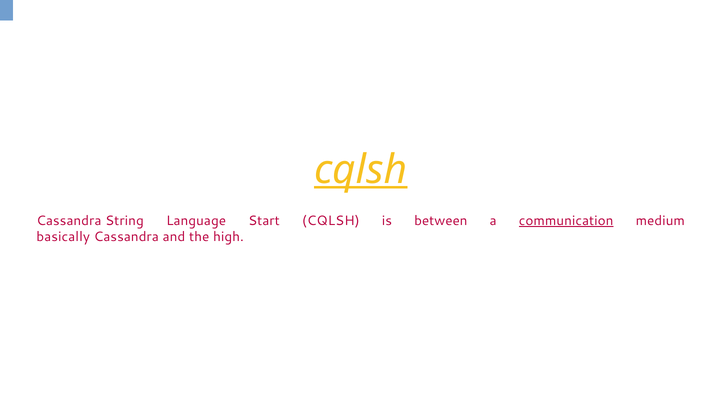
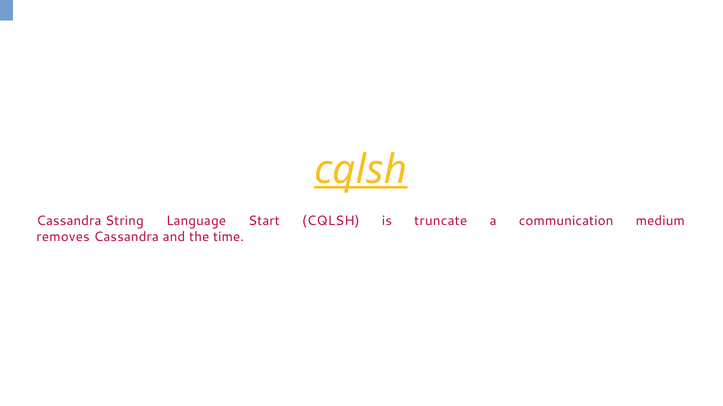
between: between -> truncate (441, 221)
communication underline: present -> none (566, 221)
basically: basically -> removes (63, 237)
high: high -> time (228, 237)
